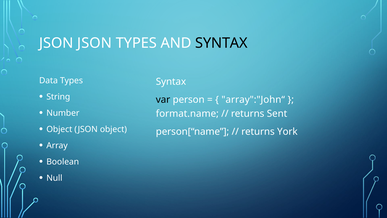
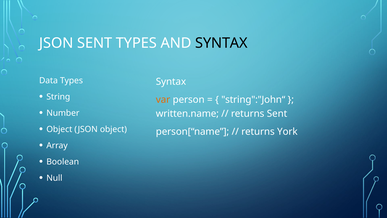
JSON JSON: JSON -> SENT (95, 43)
var colour: black -> orange (163, 100)
array":"John“: array":"John“ -> string":"John“ (253, 100)
format.name: format.name -> written.name (187, 114)
